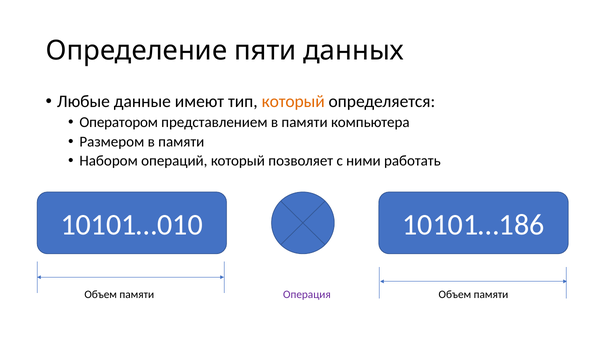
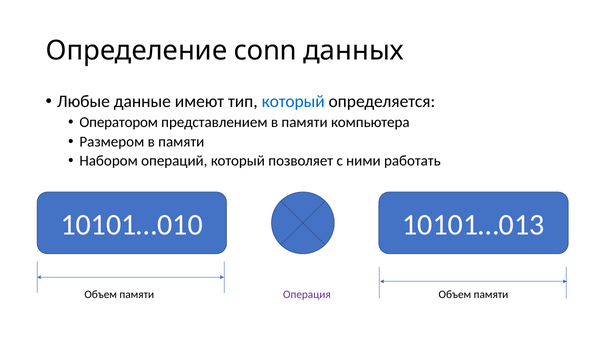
пяти: пяти -> conn (265, 50)
который colour: orange -> blue (293, 101)
10101…186: 10101…186 -> 10101…013 (473, 225)
